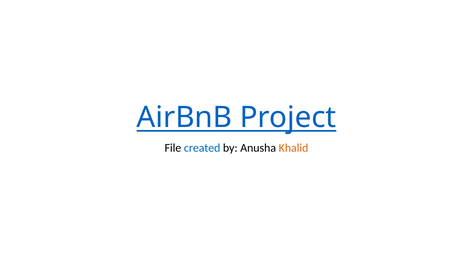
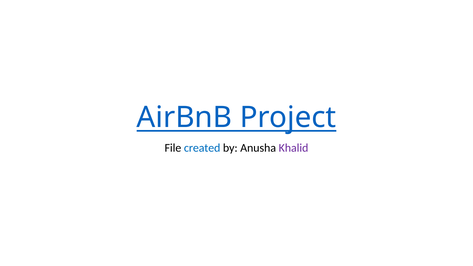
Khalid colour: orange -> purple (294, 148)
